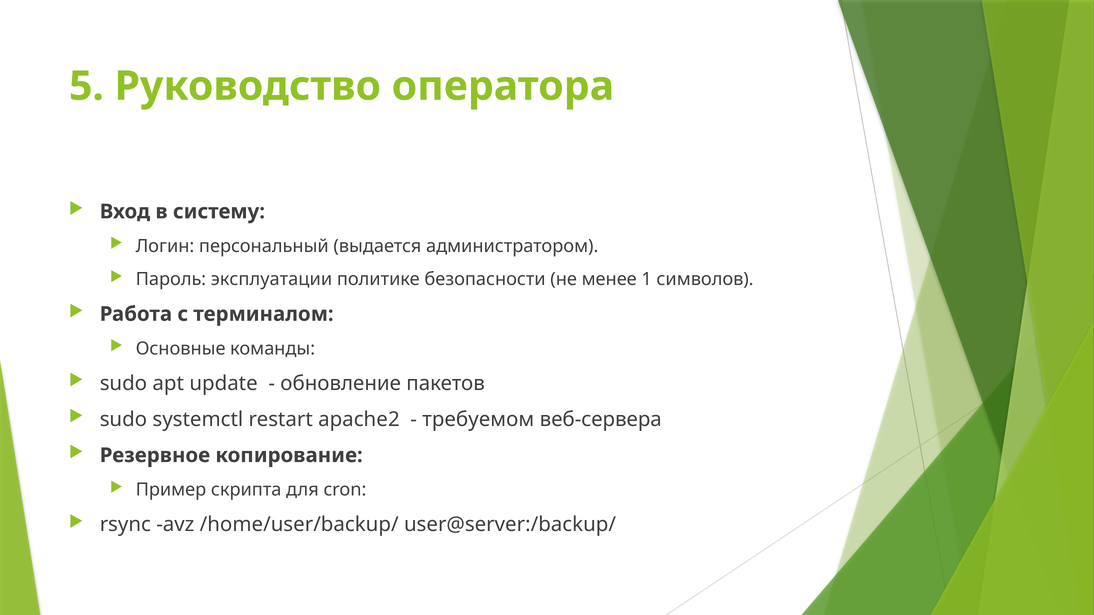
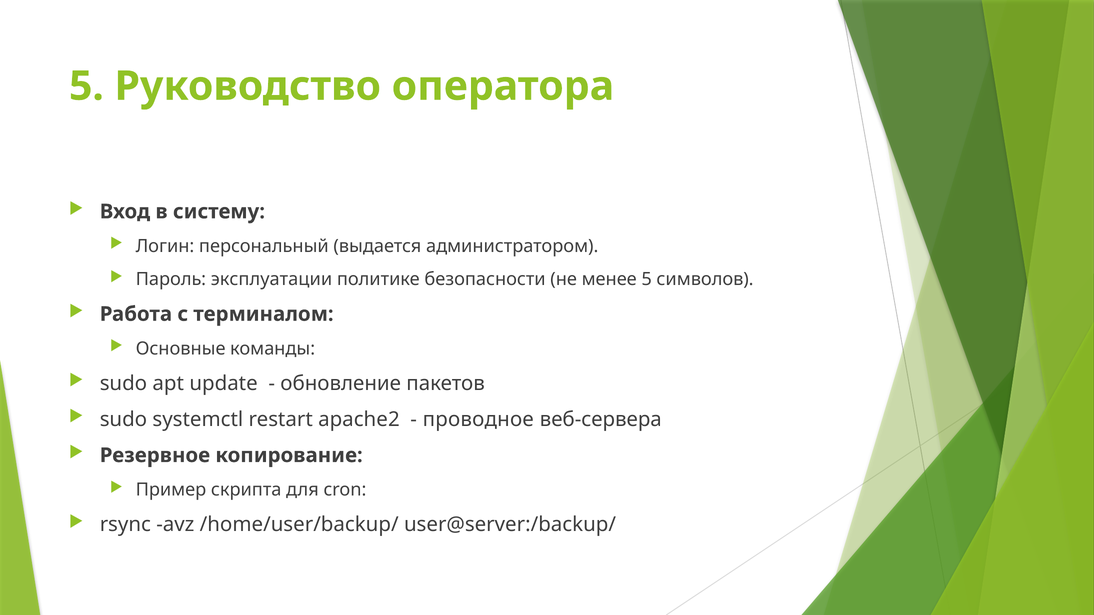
менее 1: 1 -> 5 (647, 279)
требуемом: требуемом -> проводное (478, 420)
